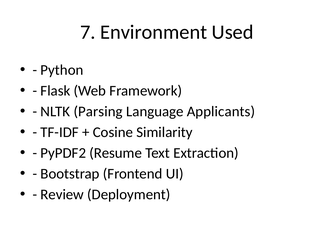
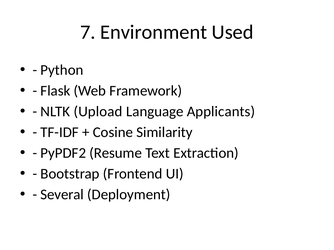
Parsing: Parsing -> Upload (98, 112)
Review: Review -> Several (62, 195)
